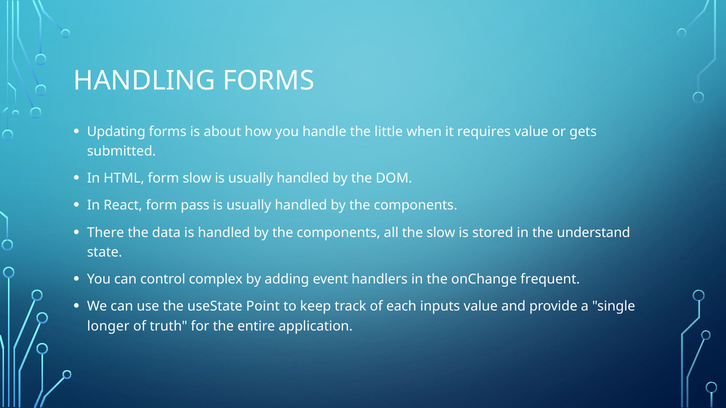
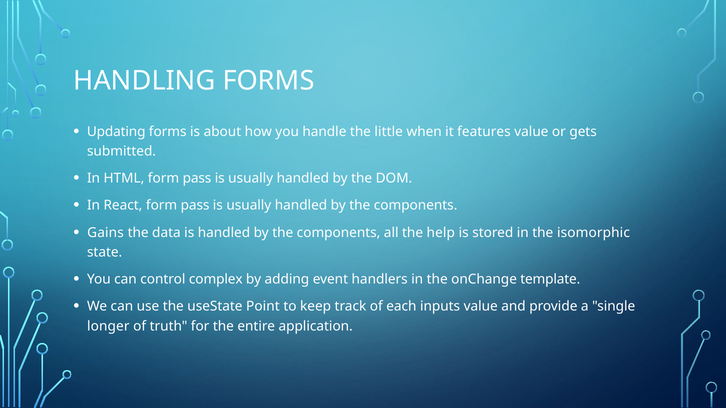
requires: requires -> features (484, 132)
HTML form slow: slow -> pass (197, 179)
There: There -> Gains (106, 233)
the slow: slow -> help (441, 233)
understand: understand -> isomorphic (593, 233)
frequent: frequent -> template (550, 280)
